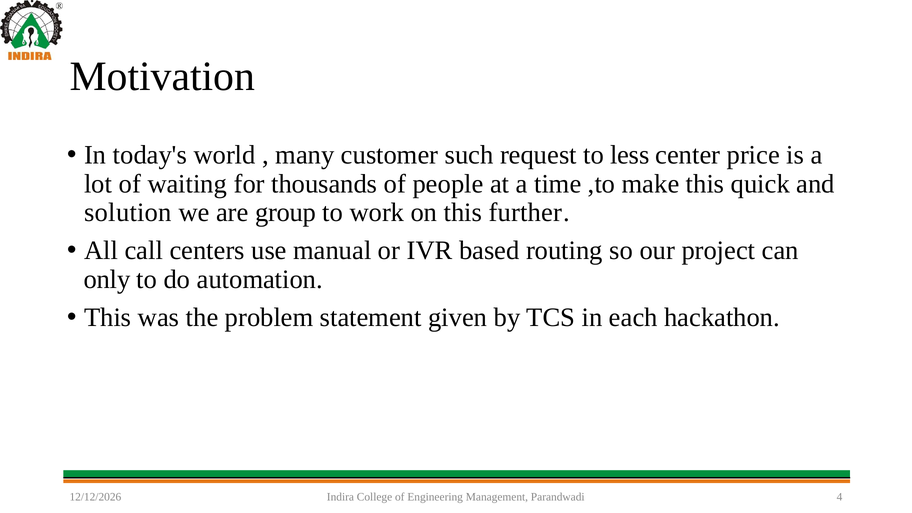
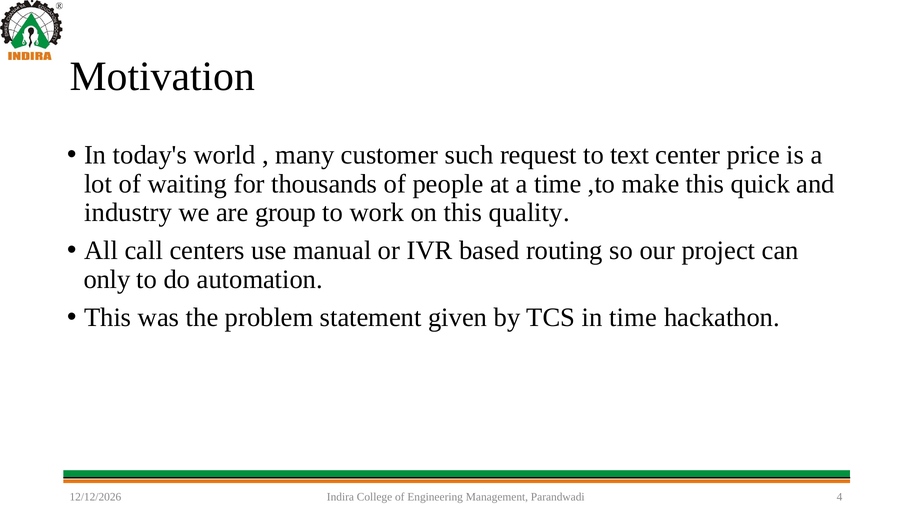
less: less -> text (630, 155)
solution: solution -> industry (128, 212)
further: further -> quality (526, 212)
in each: each -> time (633, 318)
